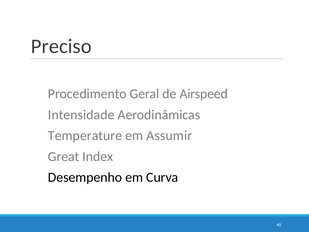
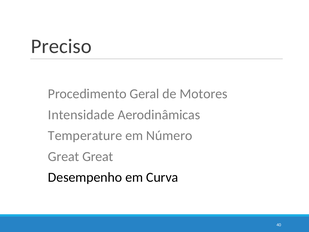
Airspeed: Airspeed -> Motores (204, 94)
Assumir: Assumir -> Número (169, 135)
Great Index: Index -> Great (98, 156)
